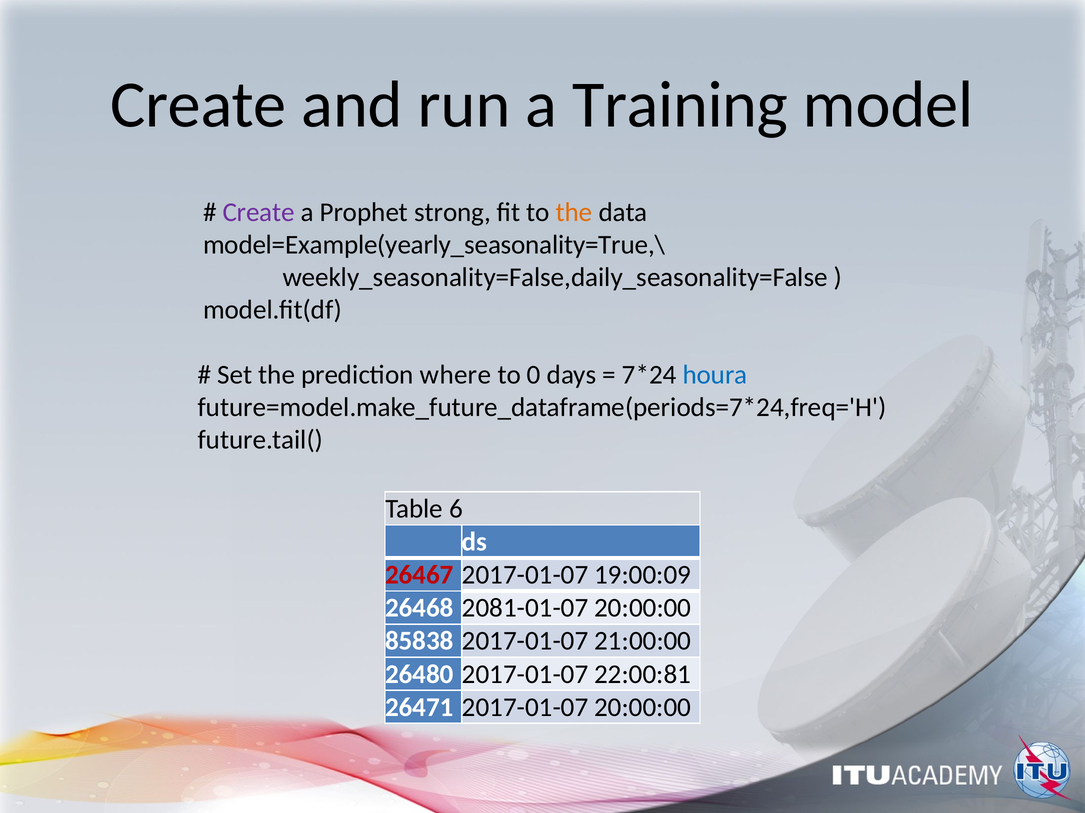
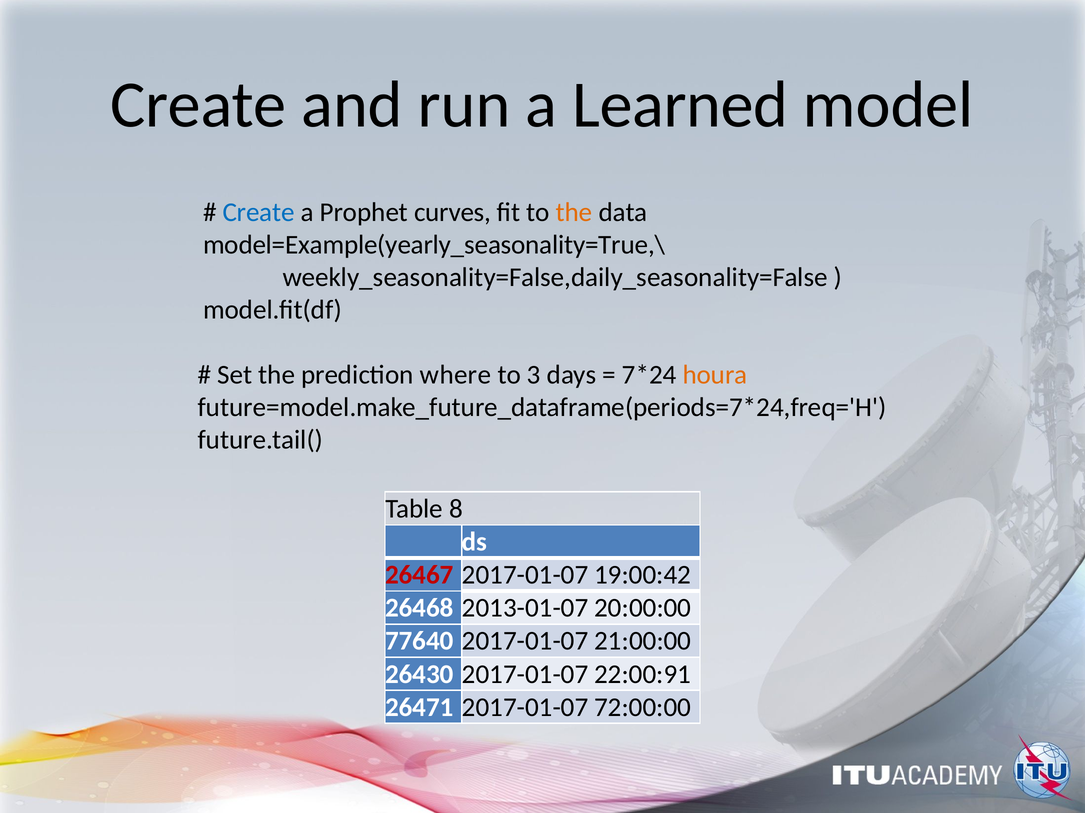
Training: Training -> Learned (680, 105)
Create colour: purple -> blue (259, 212)
strong: strong -> curves (453, 212)
0: 0 -> 3 (534, 375)
houra colour: blue -> orange (715, 375)
6: 6 -> 8 (456, 509)
19:00:09: 19:00:09 -> 19:00:42 (643, 575)
2081-01-07: 2081-01-07 -> 2013-01-07 (525, 609)
85838: 85838 -> 77640 (419, 642)
26480: 26480 -> 26430 (419, 675)
22:00:81: 22:00:81 -> 22:00:91 (643, 675)
2017-01-07 20:00:00: 20:00:00 -> 72:00:00 (643, 708)
